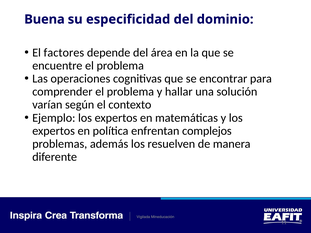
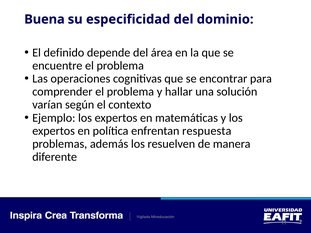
factores: factores -> definido (64, 53)
complejos: complejos -> respuesta (207, 131)
